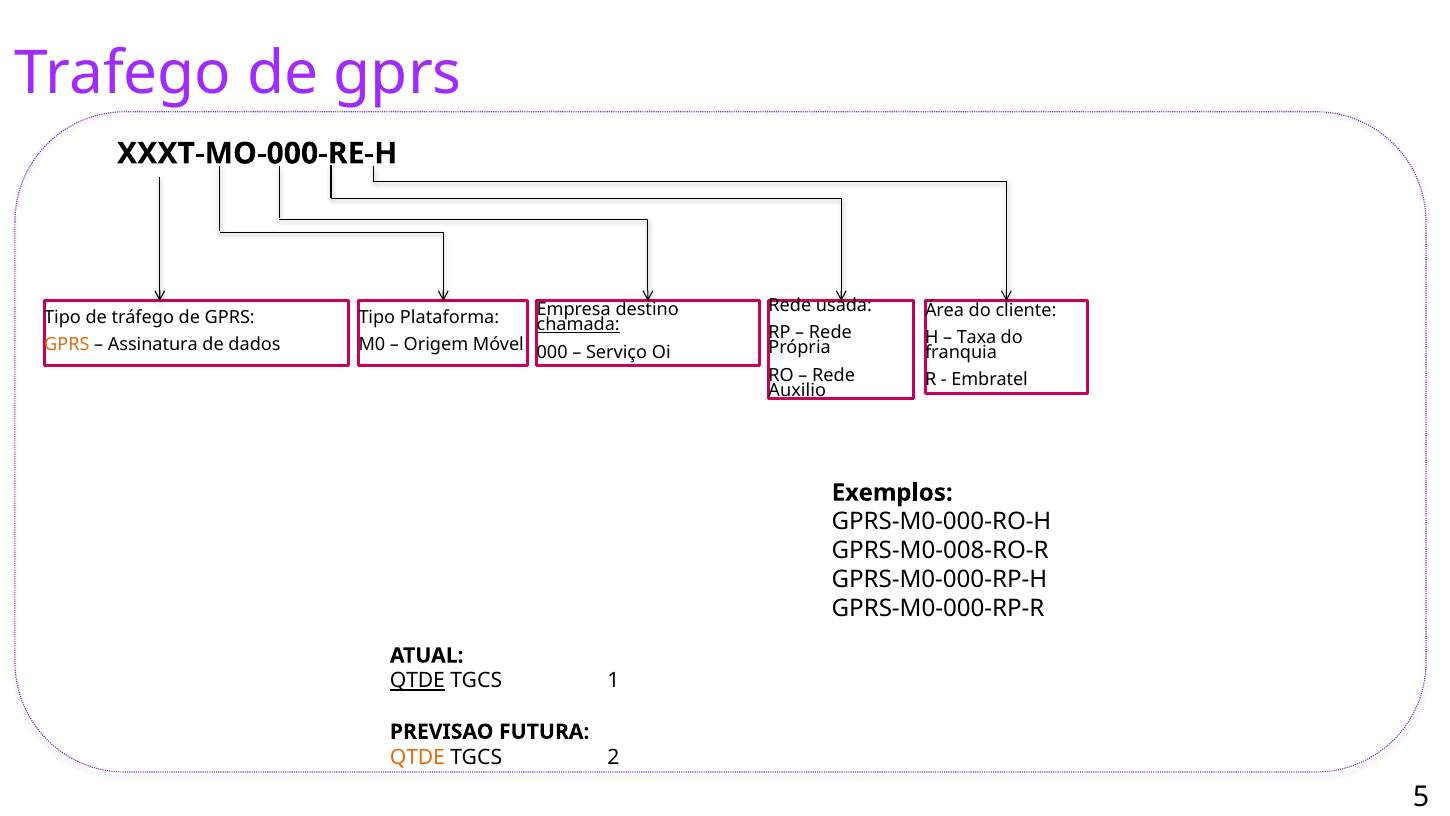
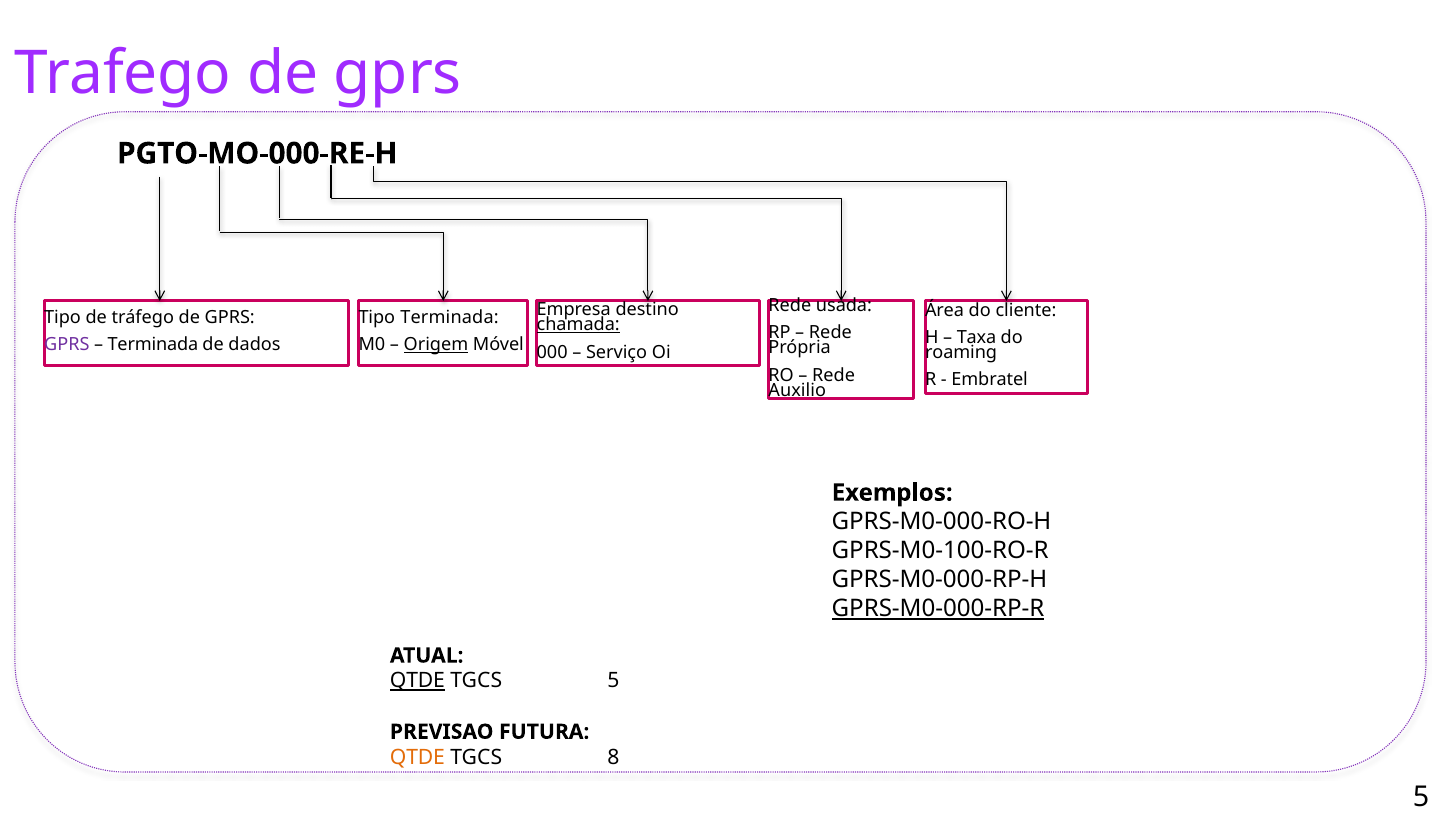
XXXT-MO-000-RE-H: XXXT-MO-000-RE-H -> PGTO-MO-000-RE-H (257, 153)
Tipo Plataforma: Plataforma -> Terminada (450, 317)
GPRS colour: orange -> purple (67, 344)
Assinatura: Assinatura -> Terminada (153, 344)
Origem underline: none -> present (436, 344)
franquia: franquia -> roaming (961, 352)
GPRS-M0-008-RO-R: GPRS-M0-008-RO-R -> GPRS-M0-100-RO-R (940, 550)
GPRS-M0-000-RP-R underline: none -> present (938, 608)
TGCS 1: 1 -> 5 (614, 681)
2: 2 -> 8 (614, 757)
